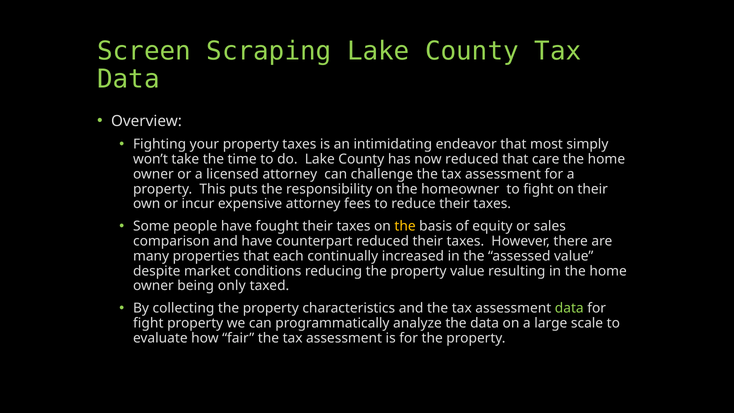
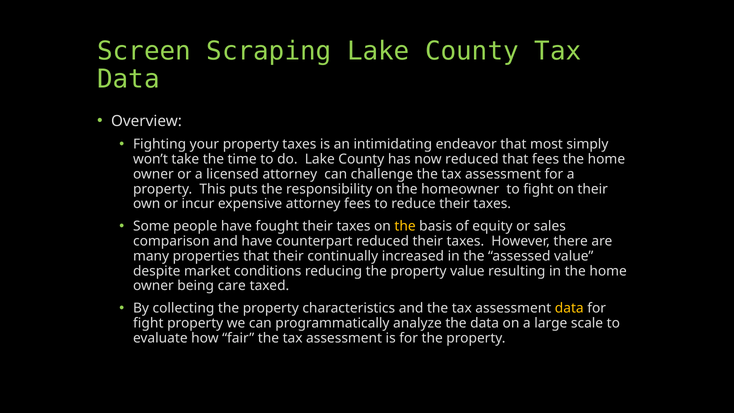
that care: care -> fees (546, 159)
that each: each -> their (288, 256)
only: only -> care (232, 286)
data colour: light green -> yellow (569, 308)
